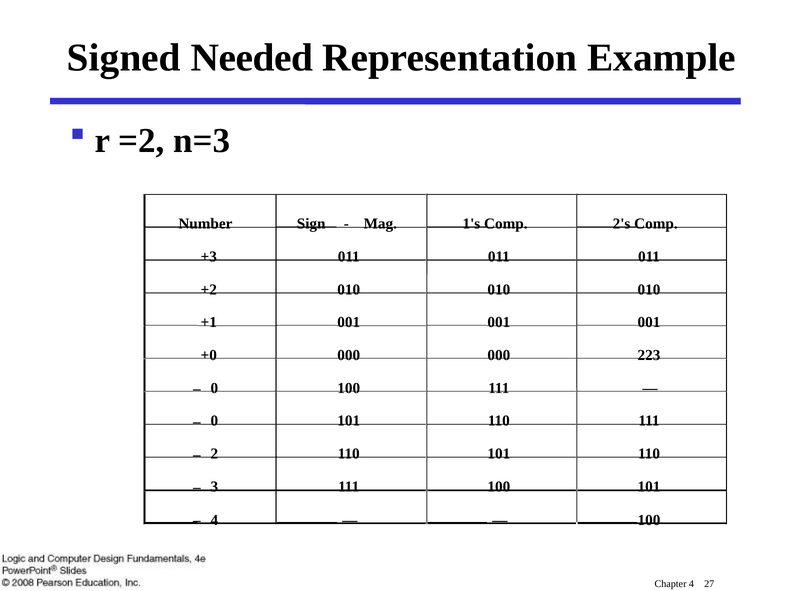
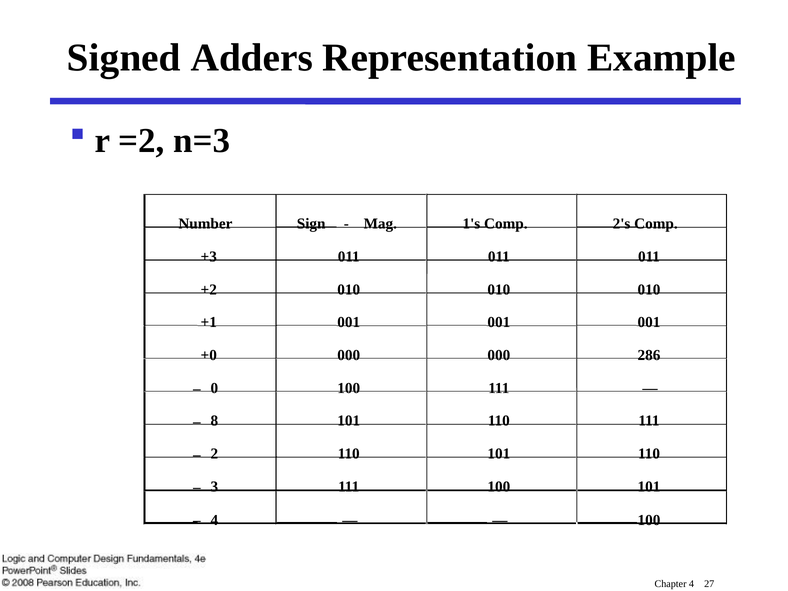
Needed: Needed -> Adders (252, 58)
223: 223 -> 286 (649, 355)
0: 0 -> 8 (214, 421)
